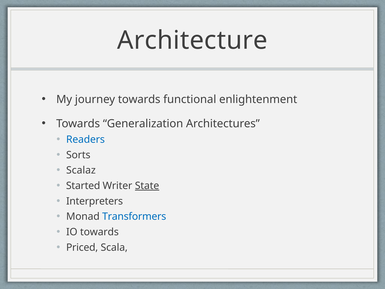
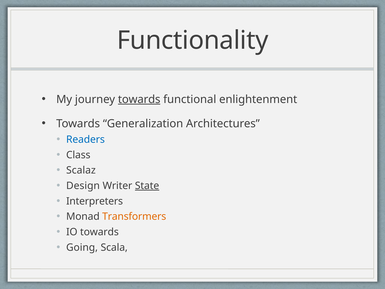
Architecture: Architecture -> Functionality (193, 40)
towards underline: none -> present (139, 99)
Sorts: Sorts -> Class (78, 155)
Started: Started -> Design (83, 186)
Transformers colour: blue -> orange (134, 216)
Priced: Priced -> Going (82, 247)
